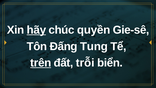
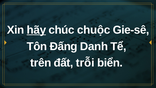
quyền: quyền -> chuộc (94, 30)
Tung: Tung -> Danh (94, 46)
trên underline: present -> none (41, 63)
